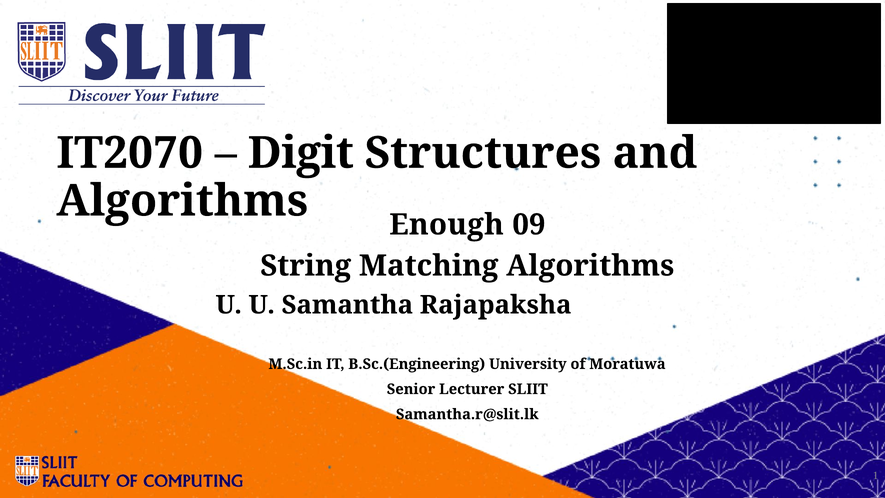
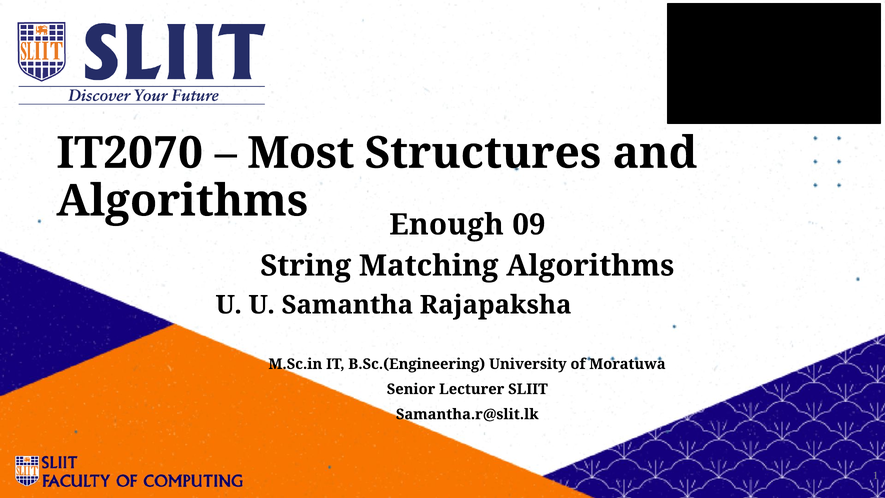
Digit: Digit -> Most (301, 153)
